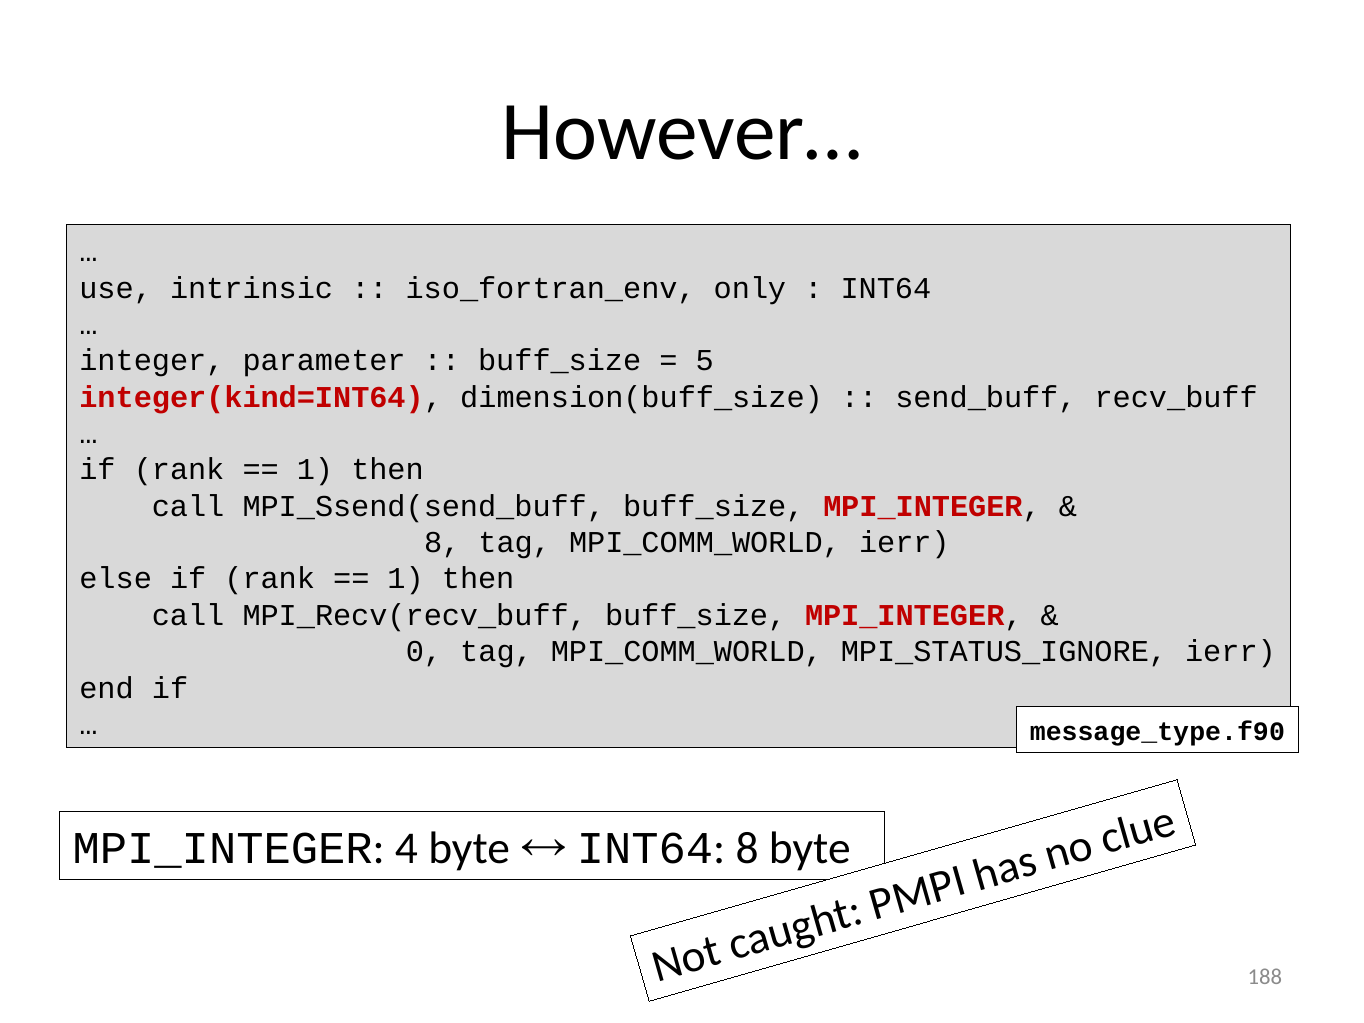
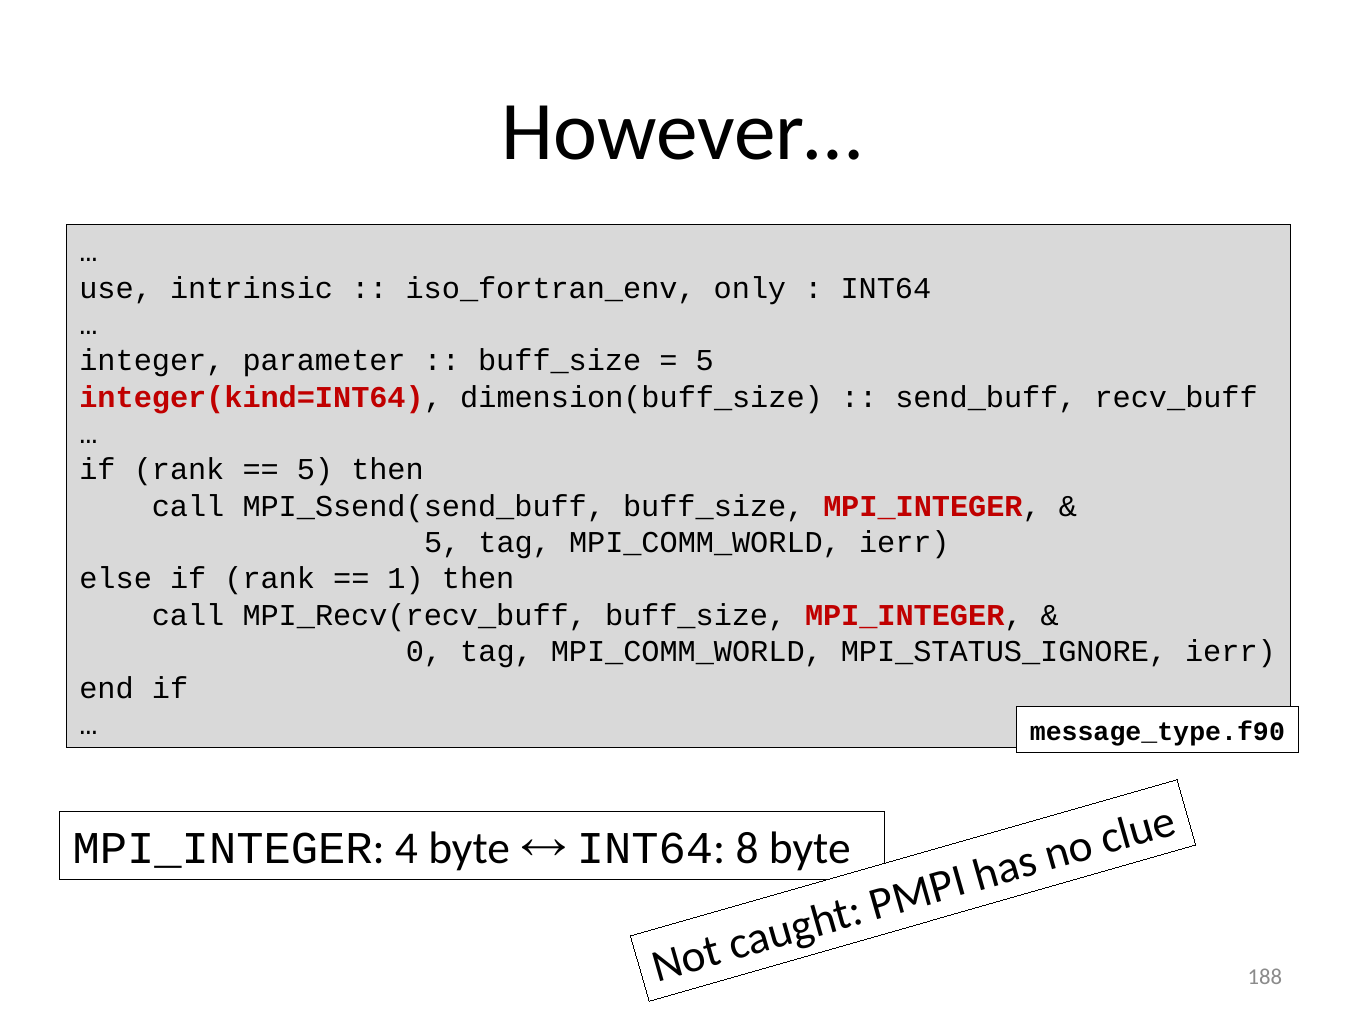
1: 1 -> 5 (315, 470)
8: 8 -> 5 (442, 543)
